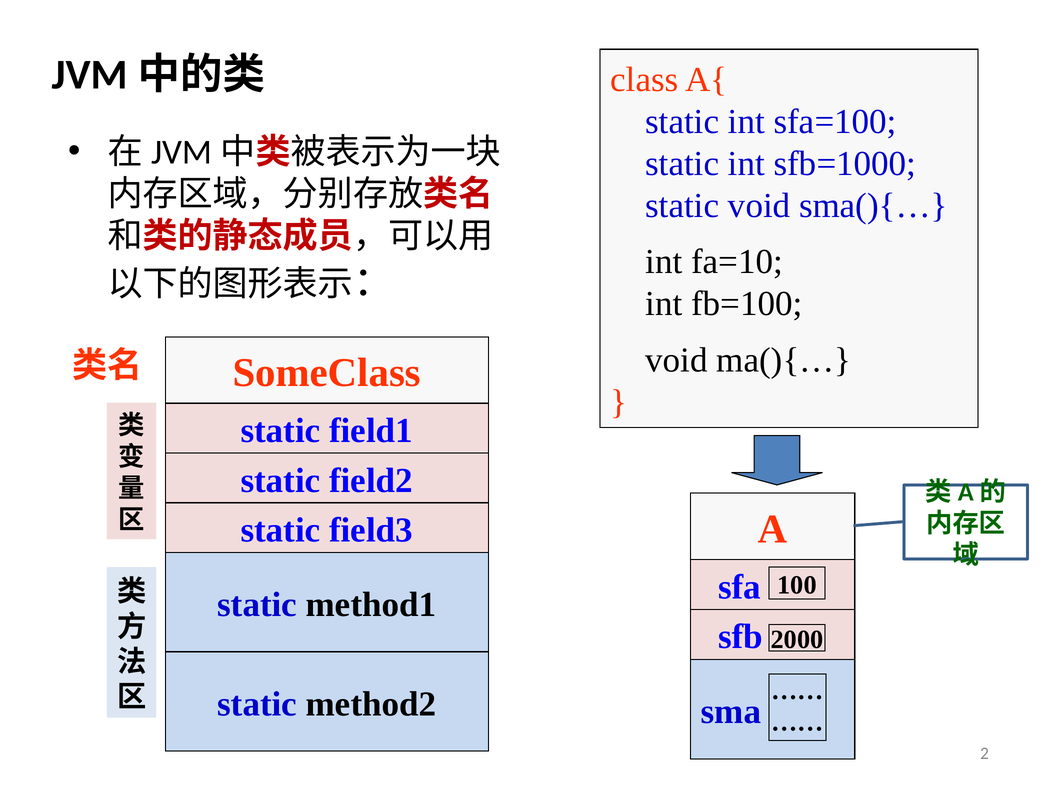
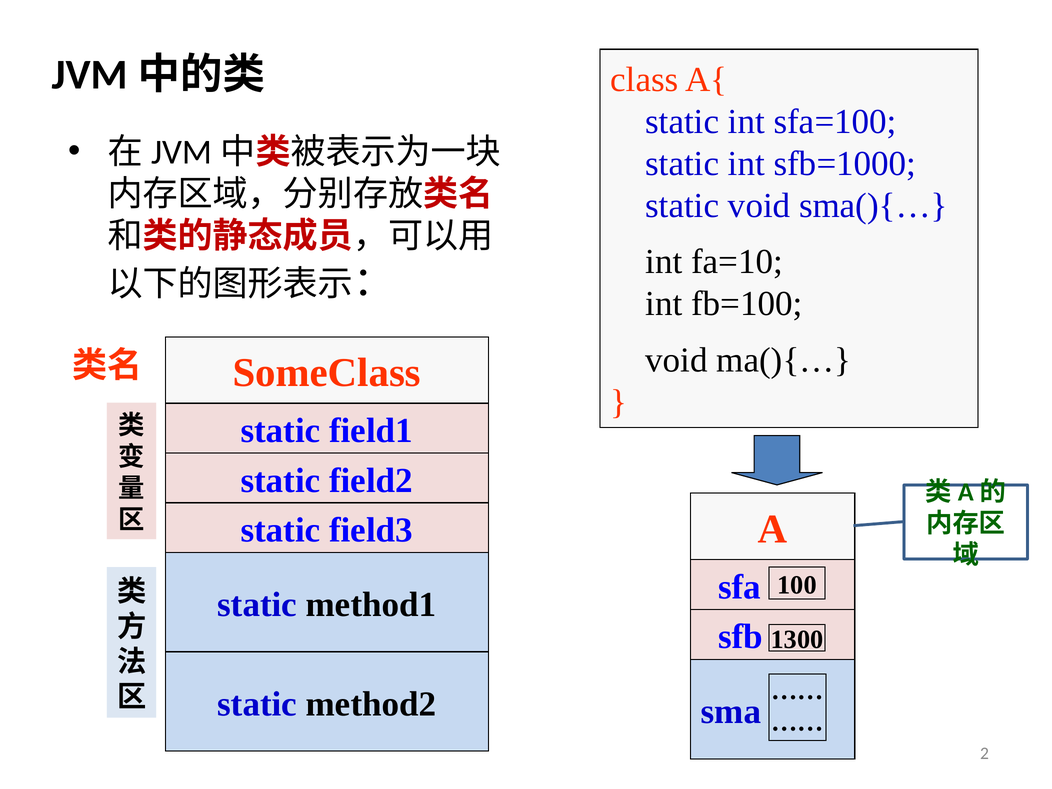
2000: 2000 -> 1300 (797, 640)
